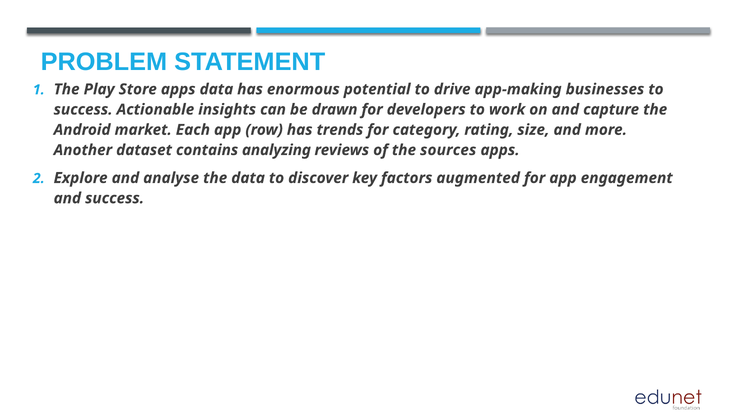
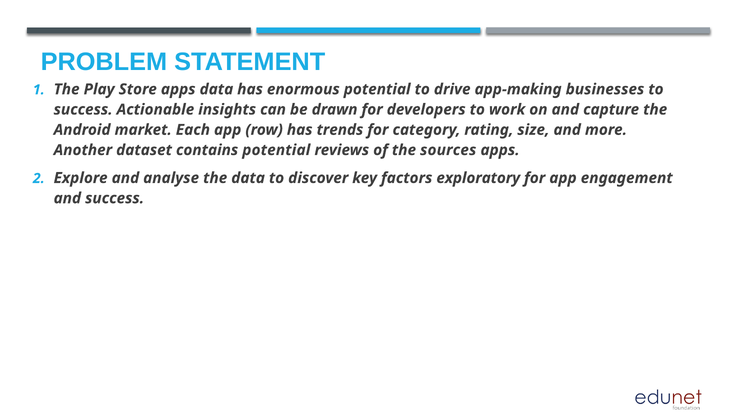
contains analyzing: analyzing -> potential (276, 150)
augmented: augmented -> exploratory (478, 178)
